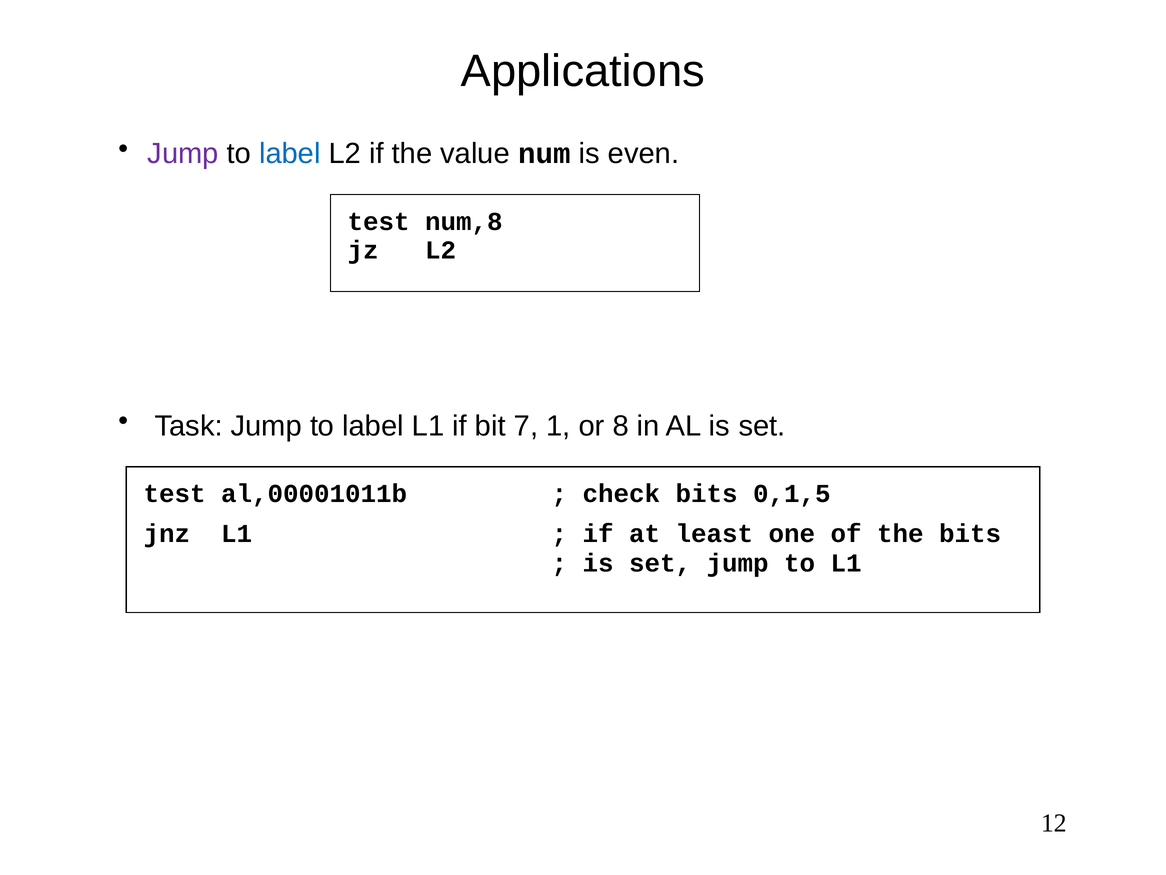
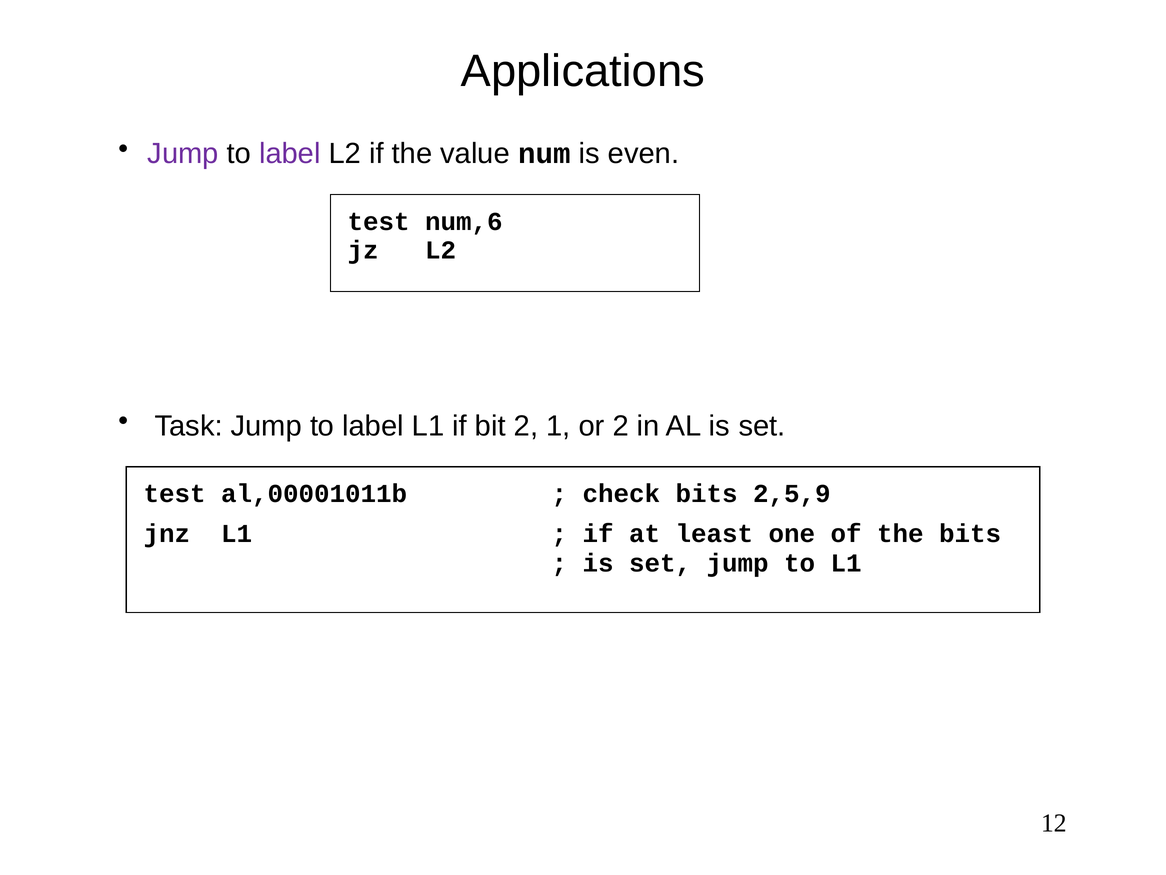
label colour: blue -> purple (290, 154)
num,8: num,8 -> num,6 (464, 222)
bit 7: 7 -> 2 (526, 426)
or 8: 8 -> 2 (621, 426)
0,1,5: 0,1,5 -> 2,5,9 (792, 494)
